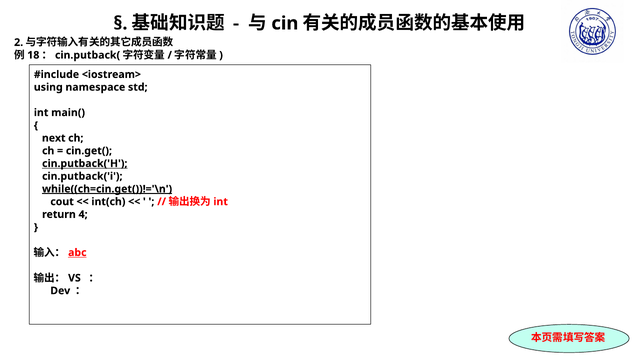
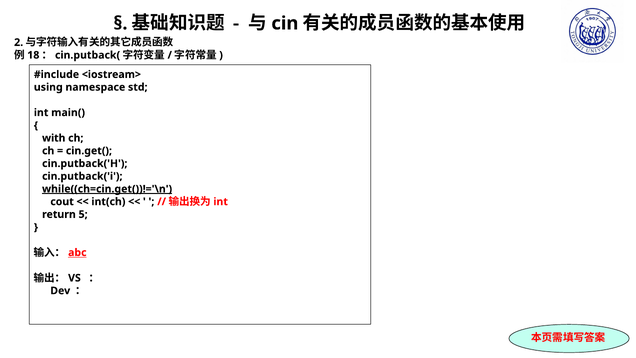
next: next -> with (54, 138)
cin.putback('H underline: present -> none (85, 163)
4: 4 -> 5 (83, 214)
